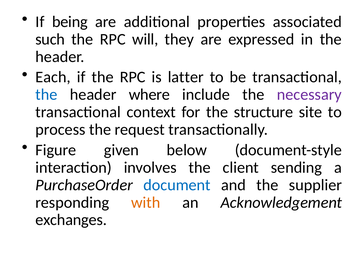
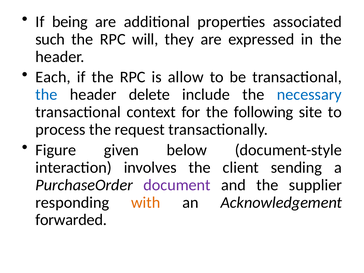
latter: latter -> allow (186, 77)
where: where -> delete (149, 95)
necessary colour: purple -> blue (309, 95)
structure: structure -> following (264, 112)
document colour: blue -> purple (177, 185)
exchanges: exchanges -> forwarded (71, 220)
